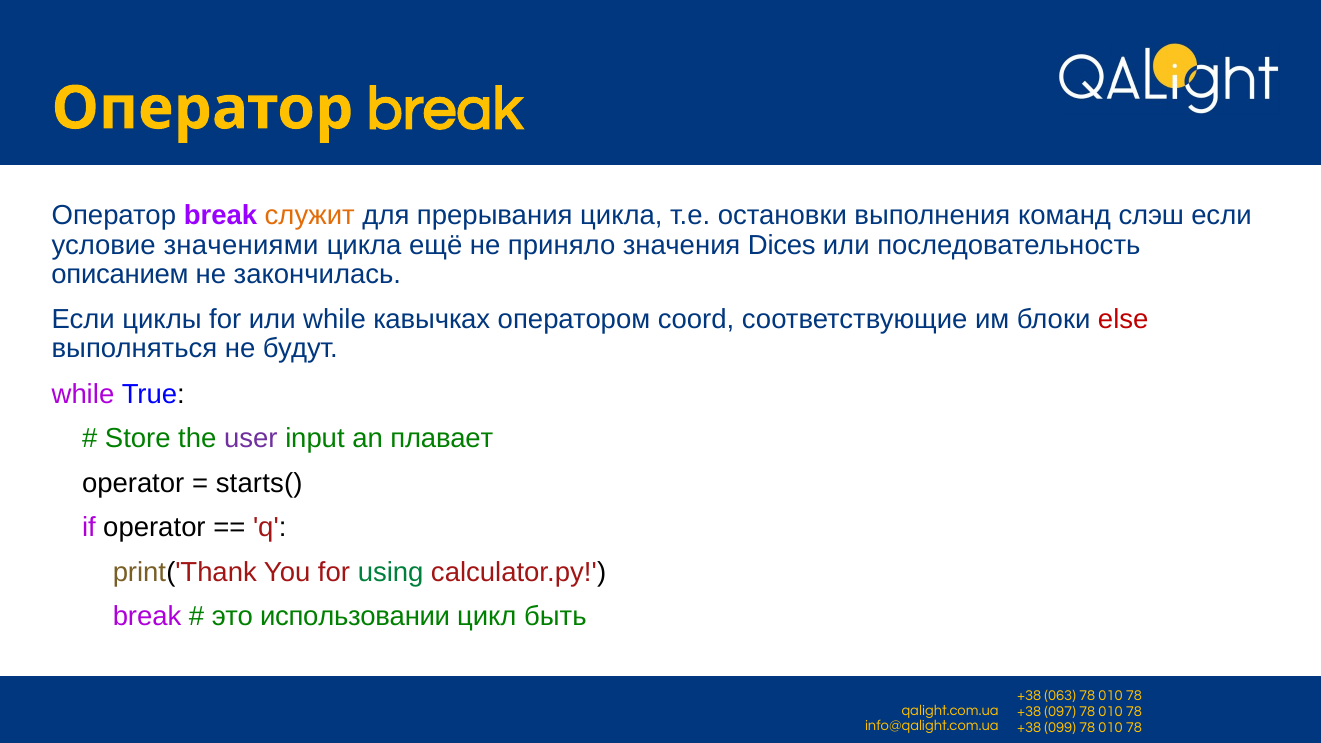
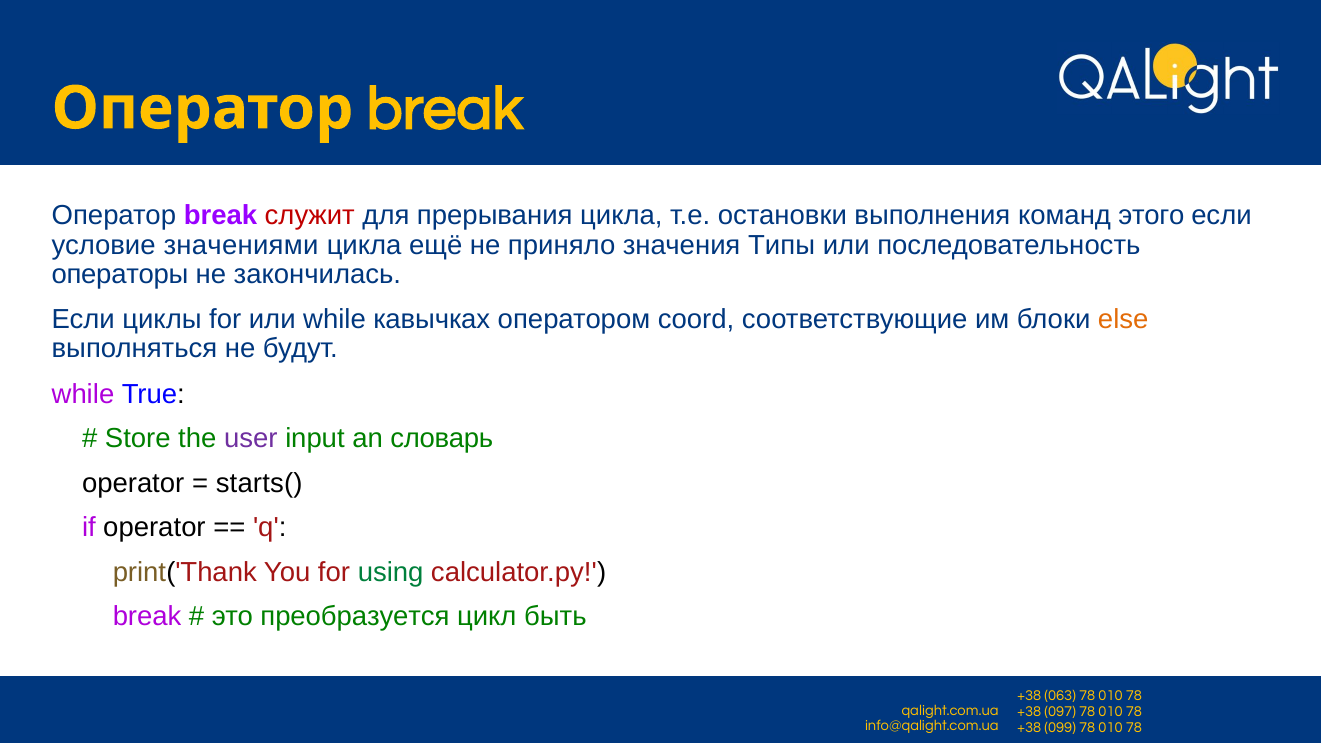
служит colour: orange -> red (310, 215)
слэш: слэш -> этого (1151, 215)
Dices: Dices -> Типы (782, 245)
описанием: описанием -> операторы (120, 275)
else colour: red -> orange (1123, 319)
плавает: плавает -> словарь (442, 439)
использовании: использовании -> преобразуется (355, 617)
